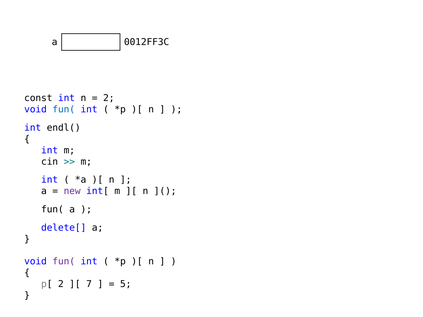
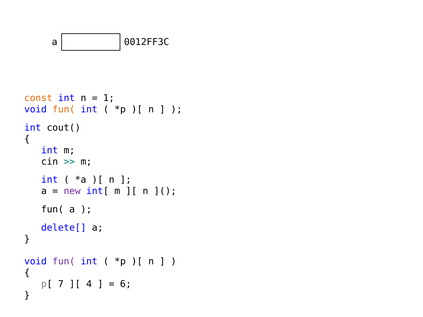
const colour: black -> orange (38, 98)
2: 2 -> 1 (109, 98)
fun( colour: blue -> orange (64, 110)
endl(: endl( -> cout( (64, 128)
p[ 2: 2 -> 7 (61, 284)
7: 7 -> 4 (89, 284)
5: 5 -> 6 (126, 284)
